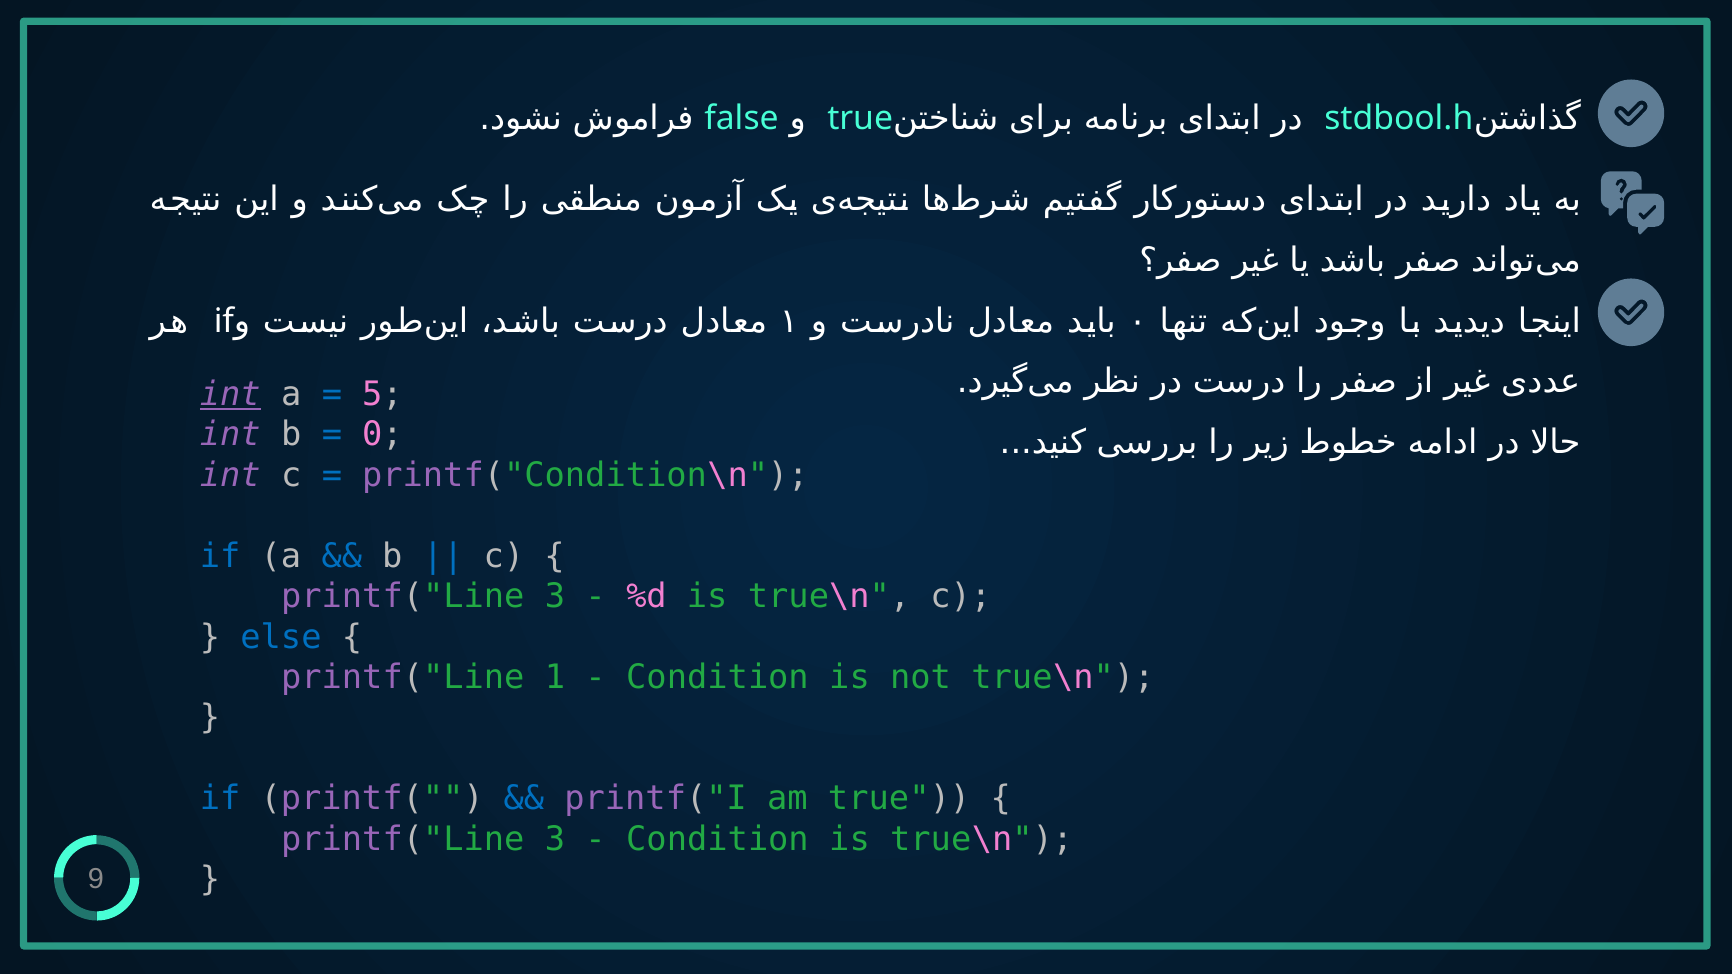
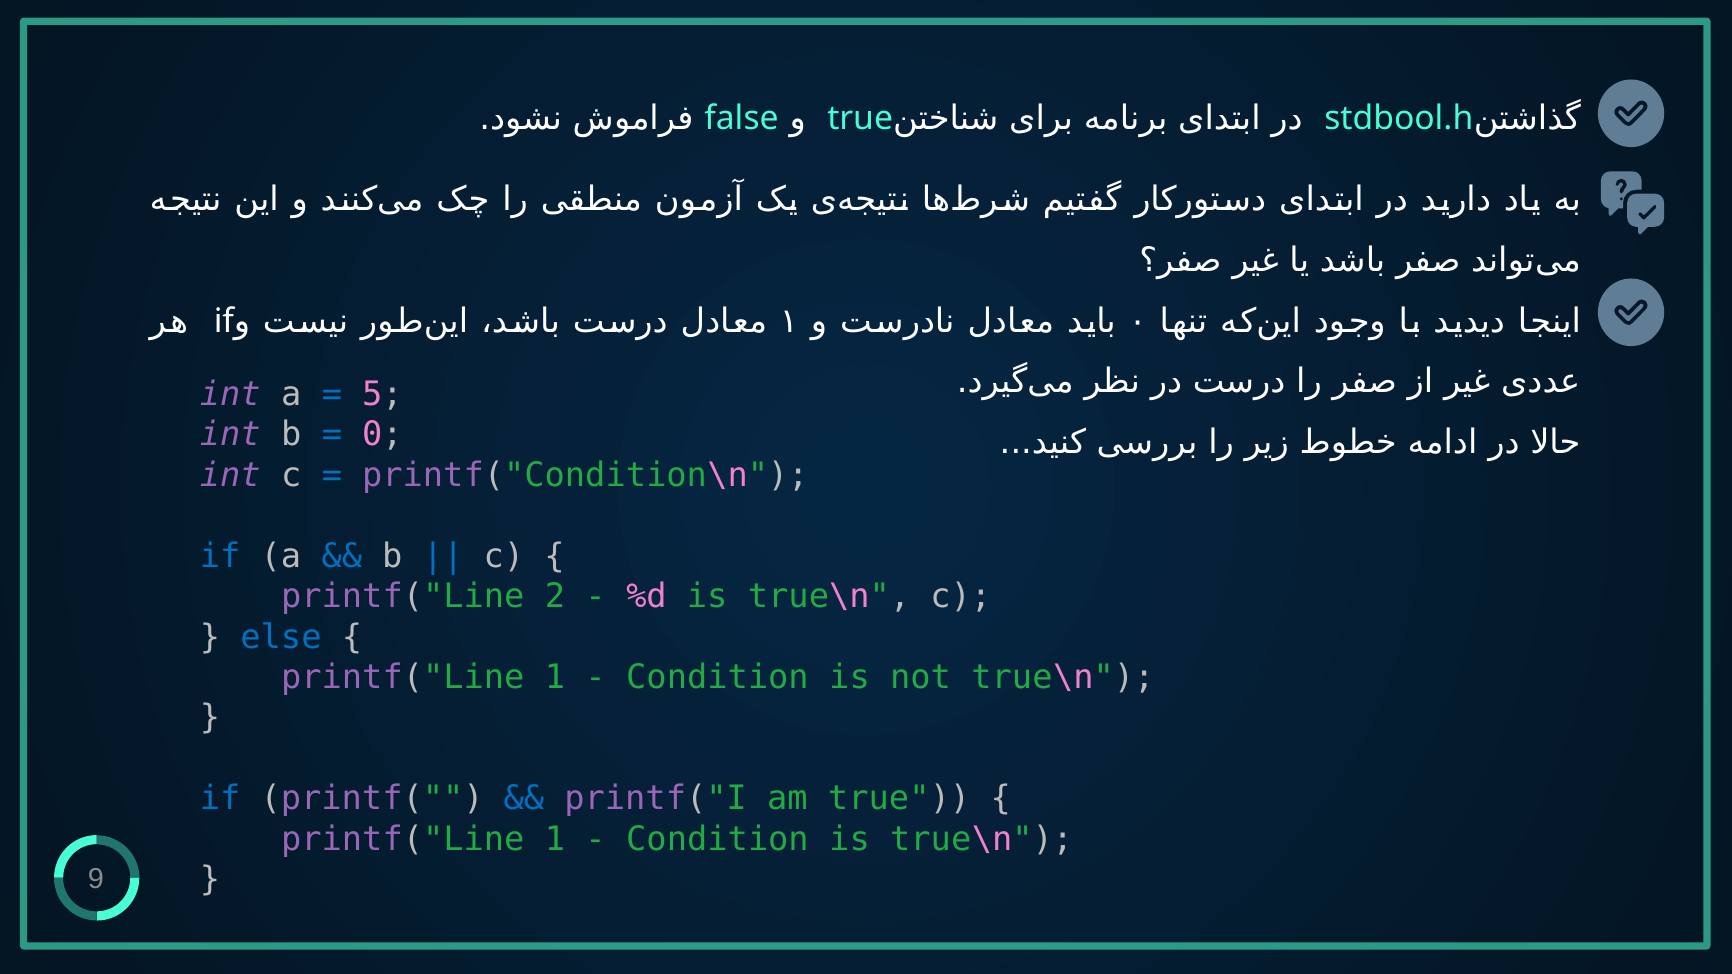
int underline: present -> none (230, 394)
3: 3 -> 2 (555, 597)
3: 3 -> 1 (555, 839)
